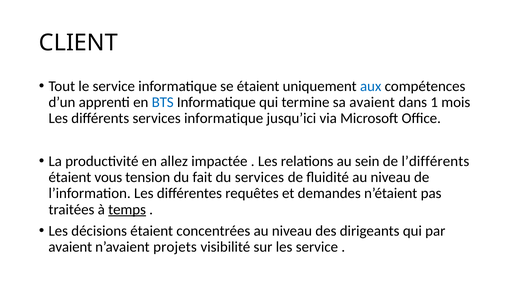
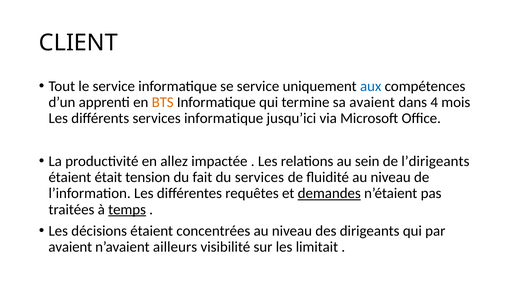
se étaient: étaient -> service (258, 86)
BTS colour: blue -> orange (163, 102)
1: 1 -> 4 (434, 102)
l’différents: l’différents -> l’dirigeants (435, 161)
vous: vous -> était (108, 178)
demandes underline: none -> present (329, 194)
projets: projets -> ailleurs (175, 247)
les service: service -> limitait (317, 247)
